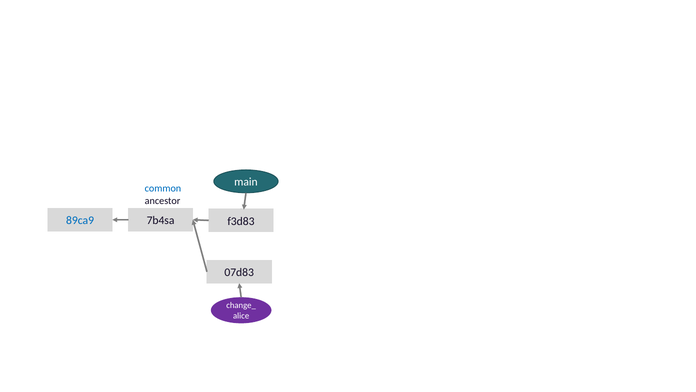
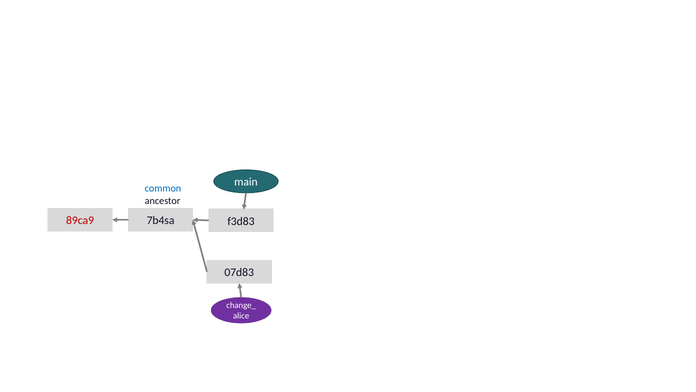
89ca9 colour: blue -> red (80, 220)
